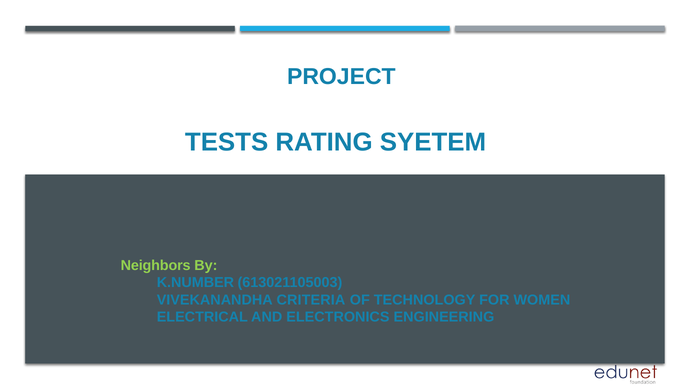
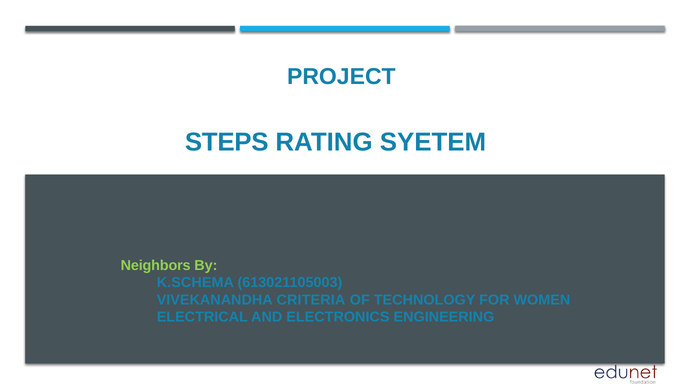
TESTS: TESTS -> STEPS (227, 142)
K.NUMBER: K.NUMBER -> K.SCHEMA (195, 283)
